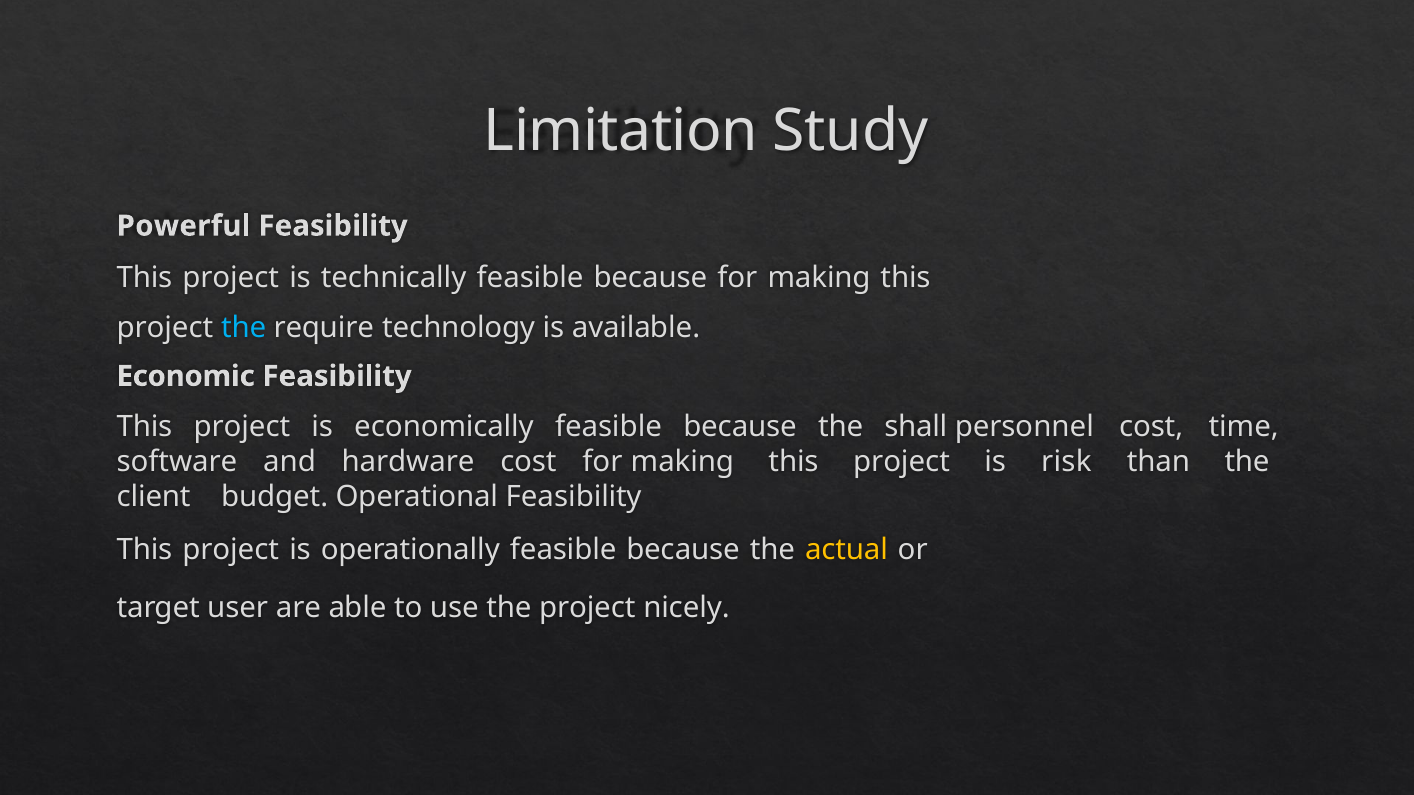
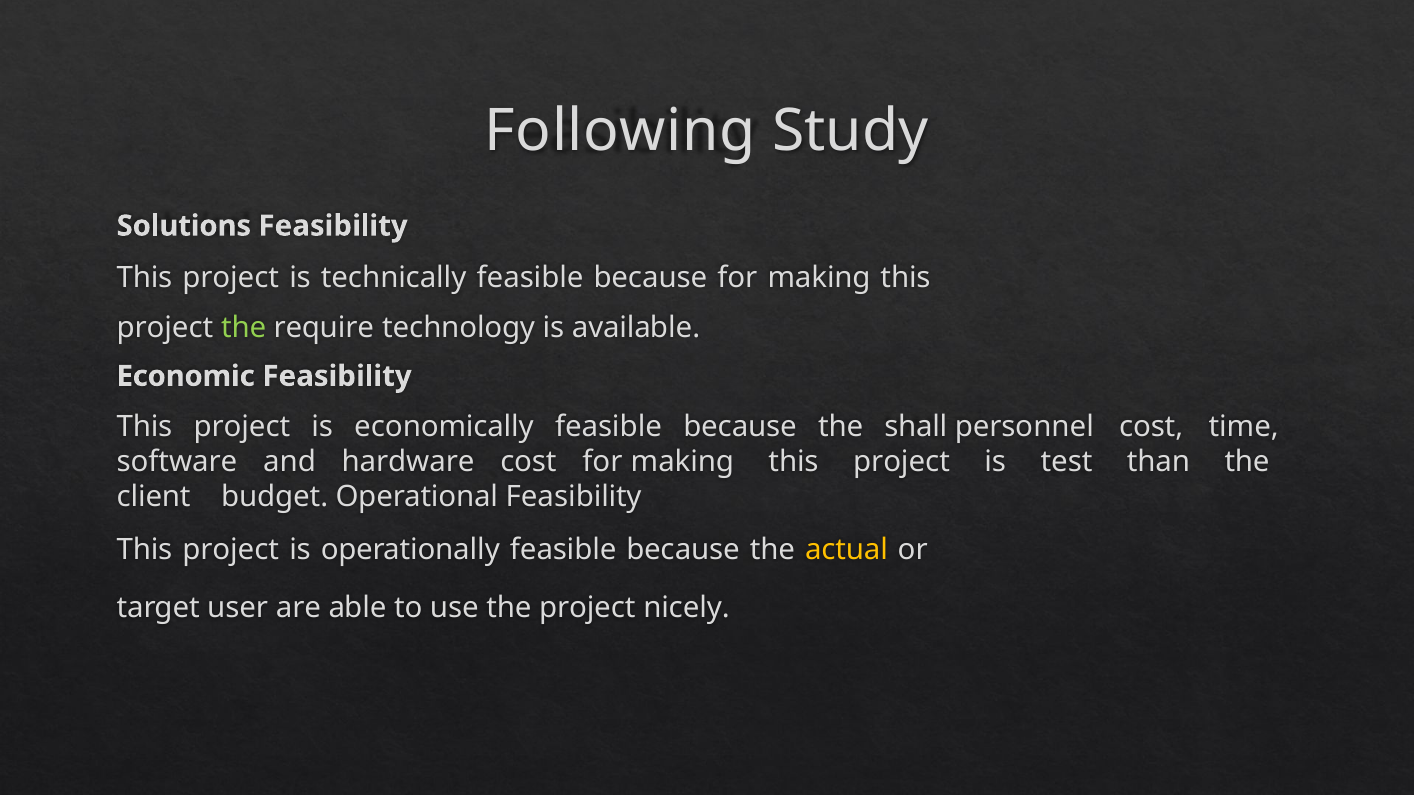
Limitation: Limitation -> Following (620, 131)
Powerful: Powerful -> Solutions (184, 226)
the colour: light blue -> light green (244, 328)
risk: risk -> test (1067, 462)
